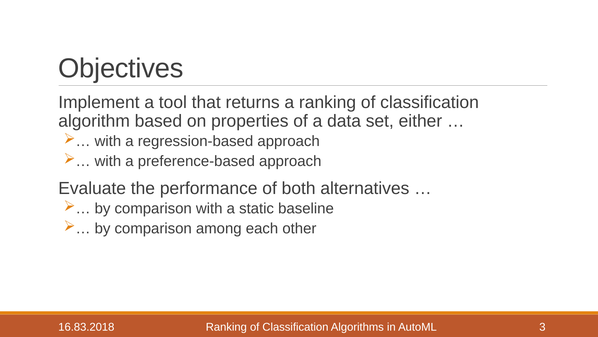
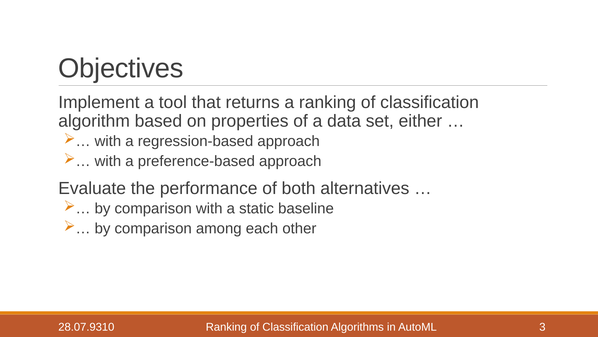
16.83.2018: 16.83.2018 -> 28.07.9310 (86, 327)
